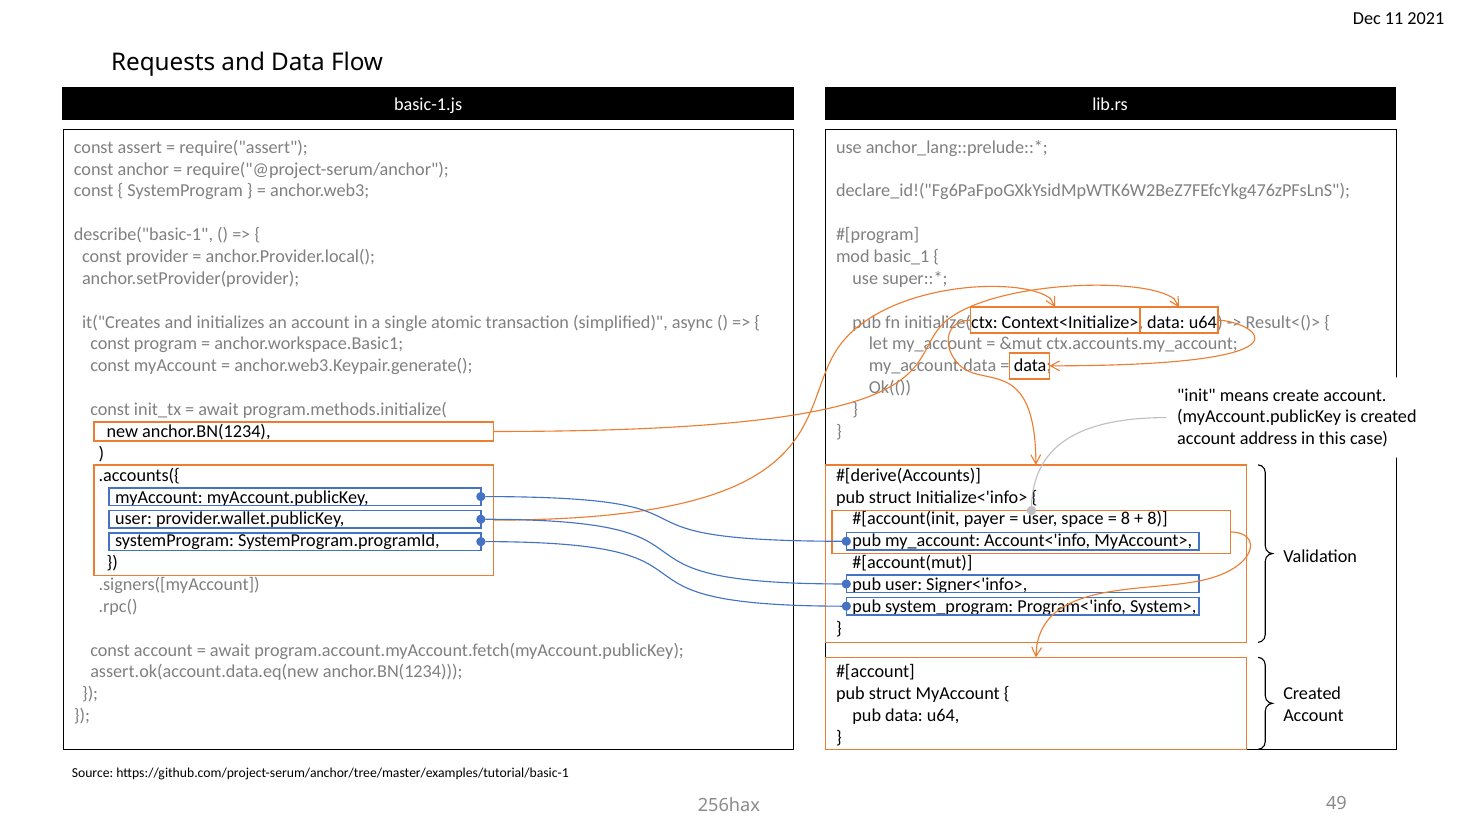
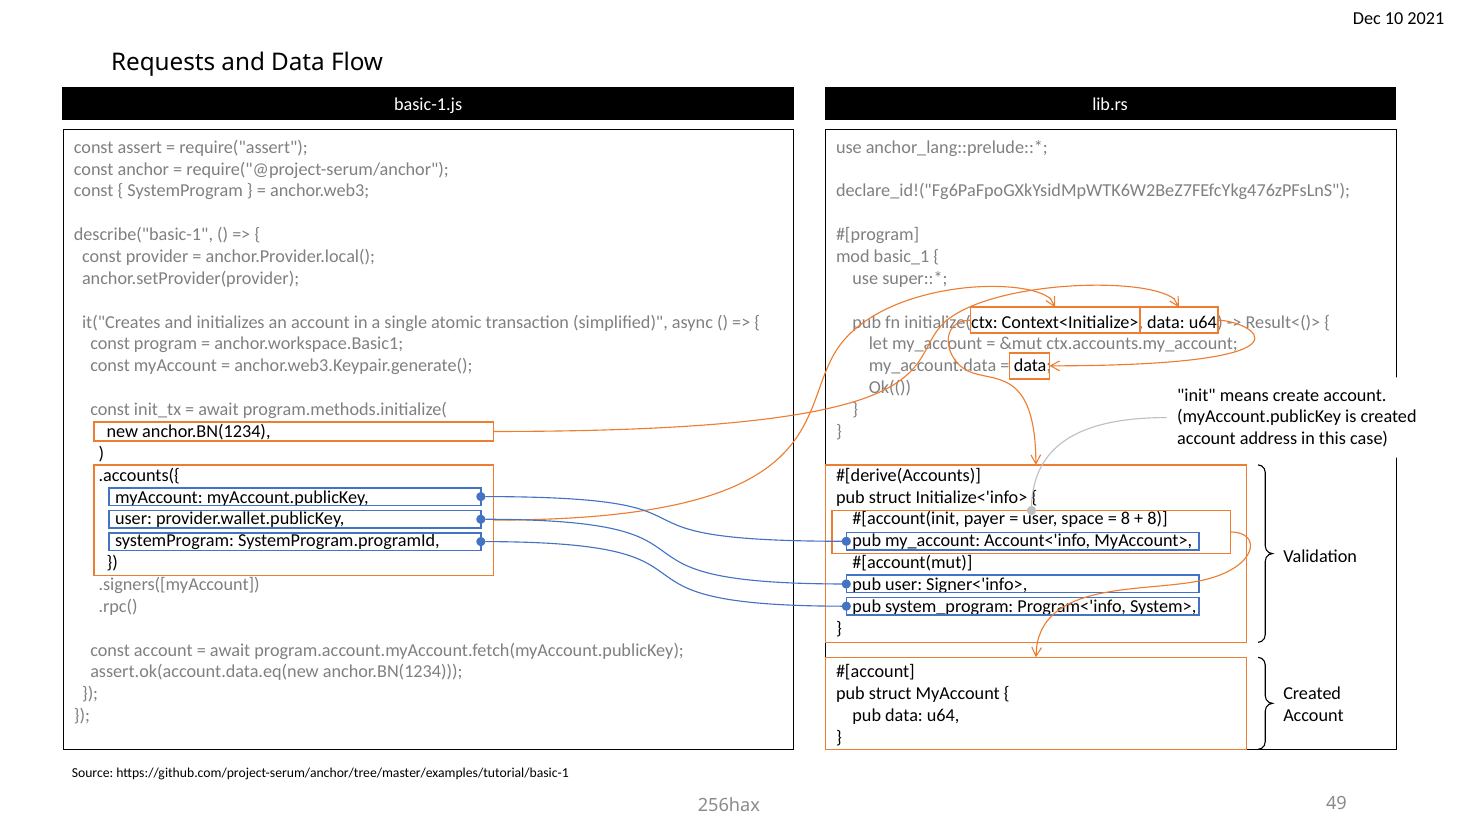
11: 11 -> 10 (1394, 19)
